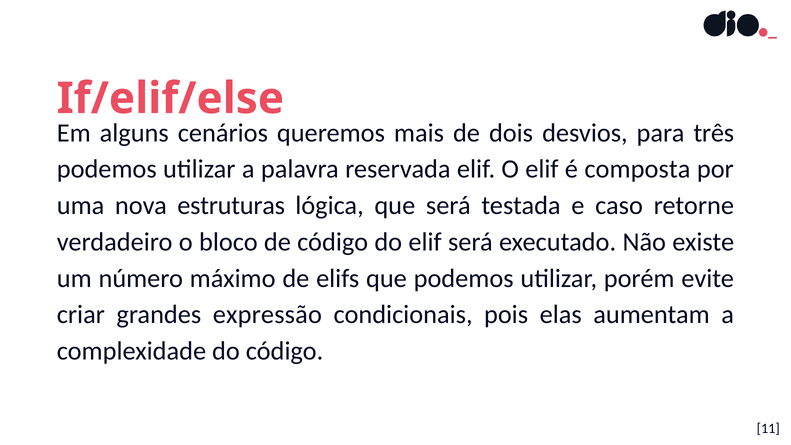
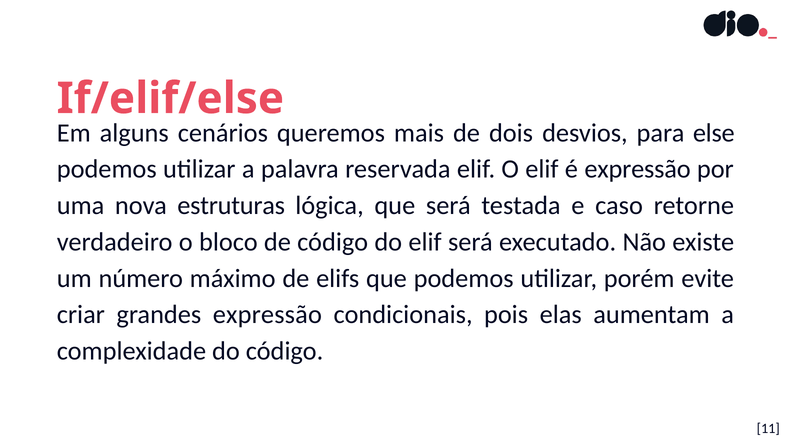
três: três -> else (714, 133)
é composta: composta -> expressão (638, 169)
